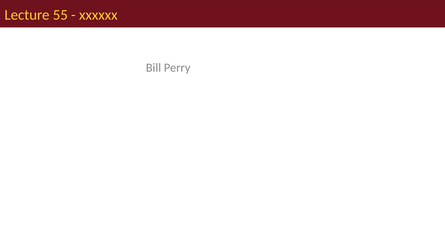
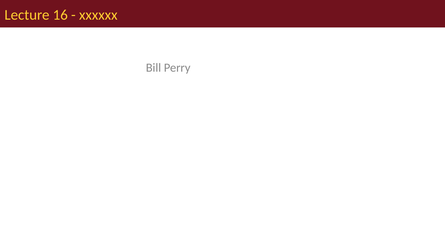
55: 55 -> 16 (60, 15)
